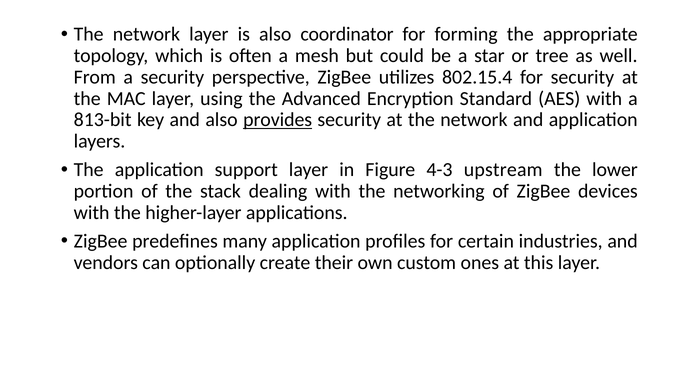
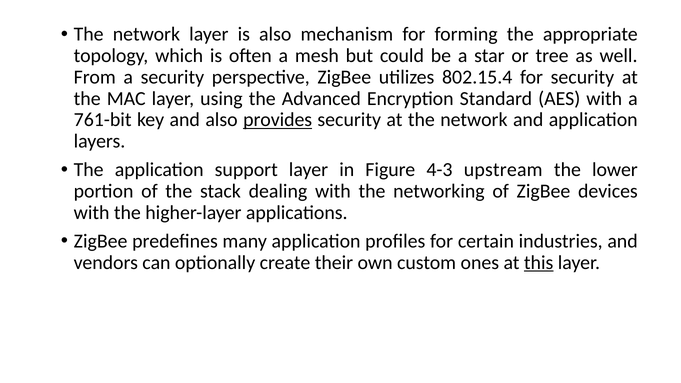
coordinator: coordinator -> mechanism (347, 34)
813-bit: 813-bit -> 761-bit (103, 120)
this underline: none -> present (539, 263)
